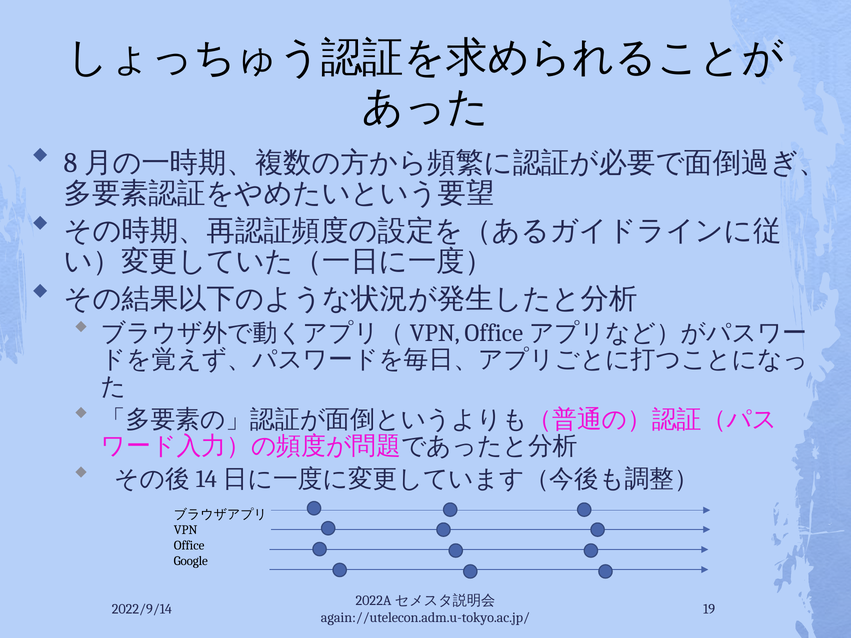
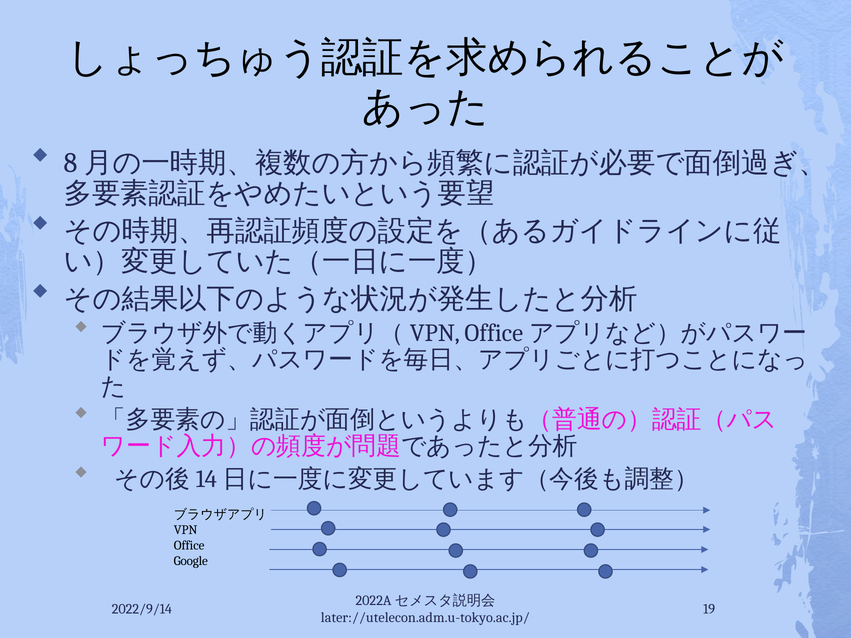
again://utelecon.adm.u-tokyo.ac.jp/: again://utelecon.adm.u-tokyo.ac.jp/ -> later://utelecon.adm.u-tokyo.ac.jp/ (425, 618)
